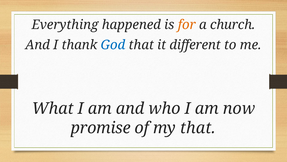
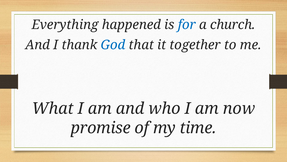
for colour: orange -> blue (187, 25)
different: different -> together (195, 45)
my that: that -> time (198, 127)
